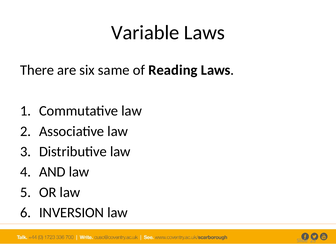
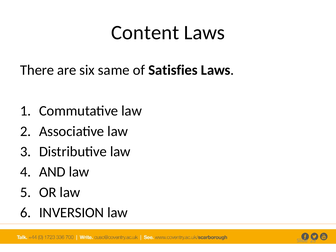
Variable: Variable -> Content (145, 33)
Reading: Reading -> Satisfies (173, 70)
